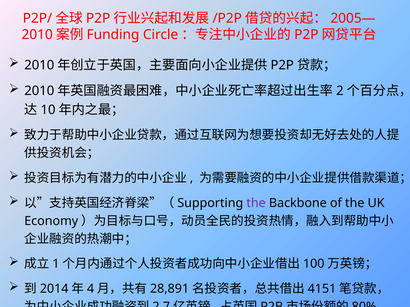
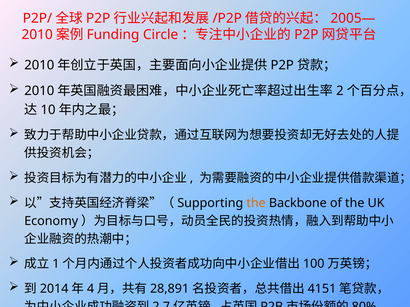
the colour: purple -> orange (256, 203)
